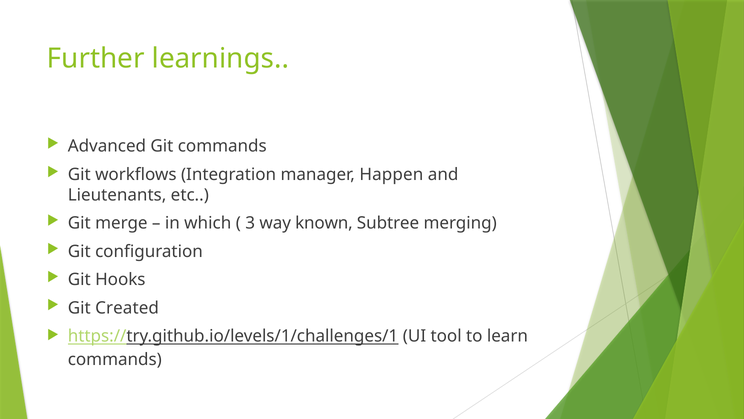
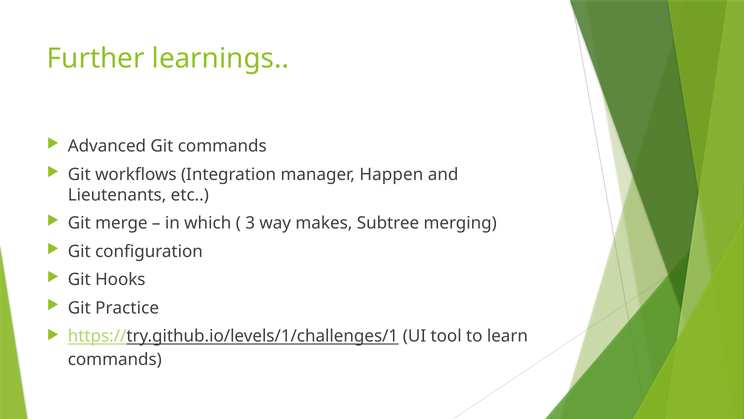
known: known -> makes (324, 223)
Created: Created -> Practice (127, 308)
